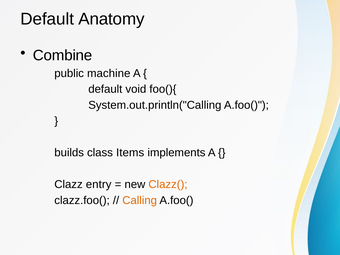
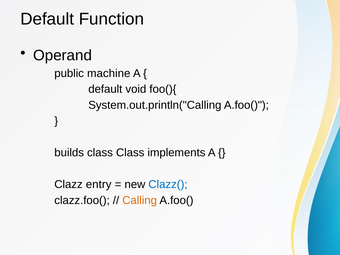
Anatomy: Anatomy -> Function (111, 19)
Combine: Combine -> Operand (63, 55)
class Items: Items -> Class (130, 153)
Clazz( colour: orange -> blue (168, 184)
